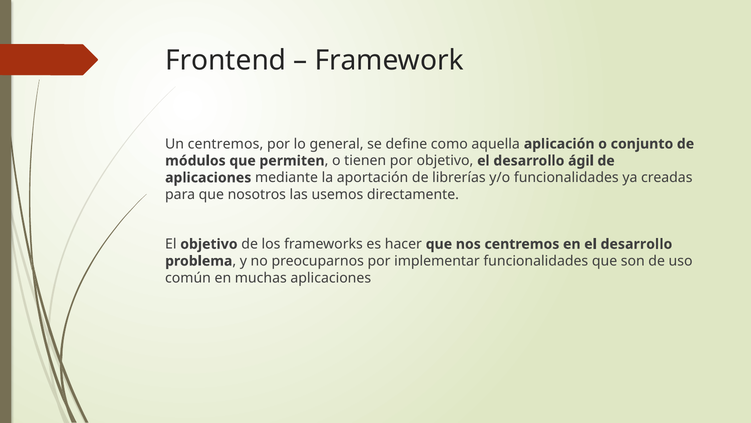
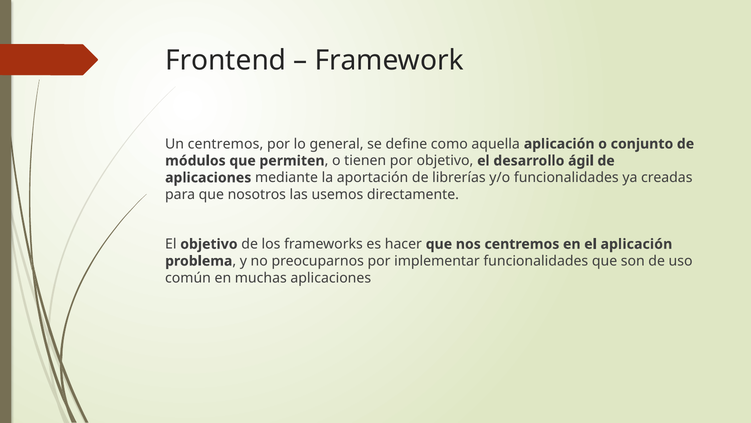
en el desarrollo: desarrollo -> aplicación (636, 244)
